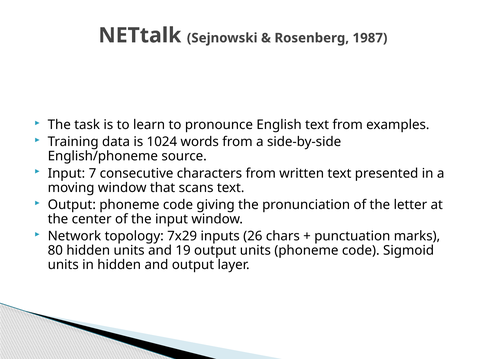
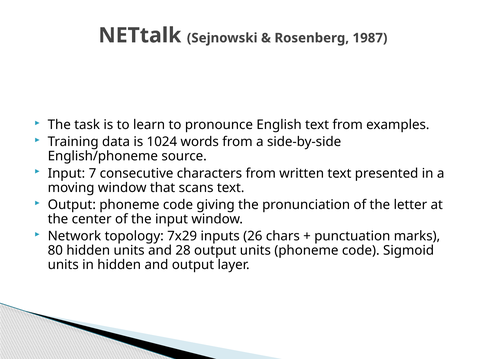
19: 19 -> 28 (183, 250)
